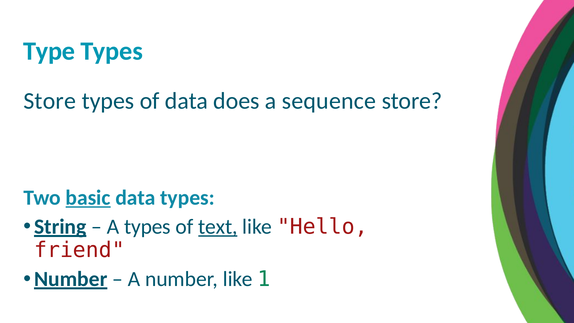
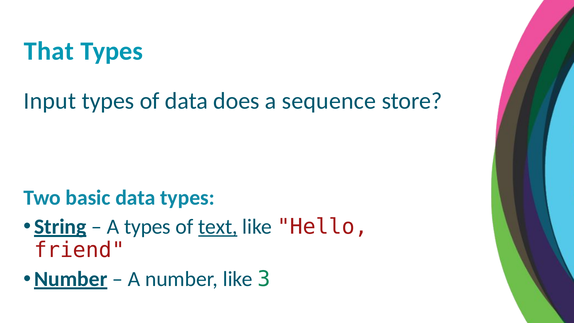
Type: Type -> That (49, 51)
Store: Store -> Input (50, 101)
basic underline: present -> none (88, 198)
1: 1 -> 3 (264, 279)
